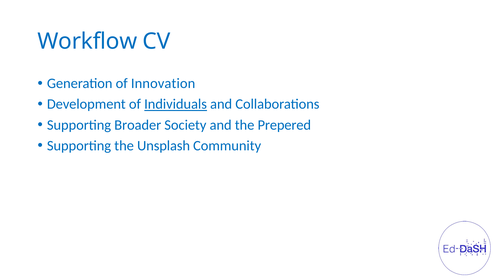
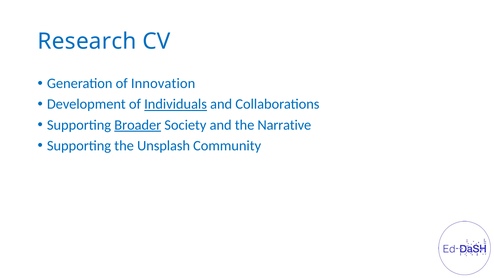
Workflow: Workflow -> Research (87, 41)
Broader underline: none -> present (138, 125)
Prepered: Prepered -> Narrative (284, 125)
